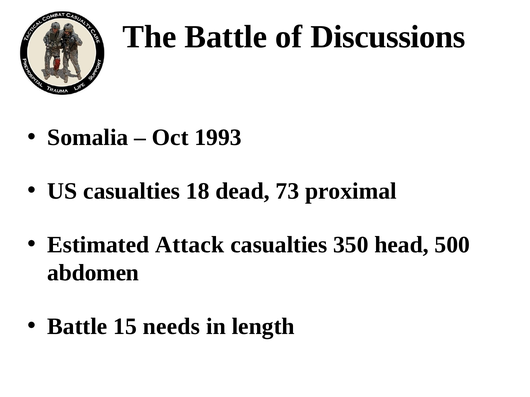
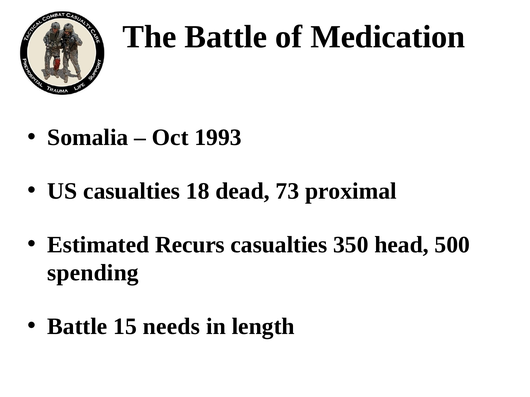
Discussions: Discussions -> Medication (388, 37)
Attack: Attack -> Recurs (190, 245)
abdomen: abdomen -> spending (93, 273)
